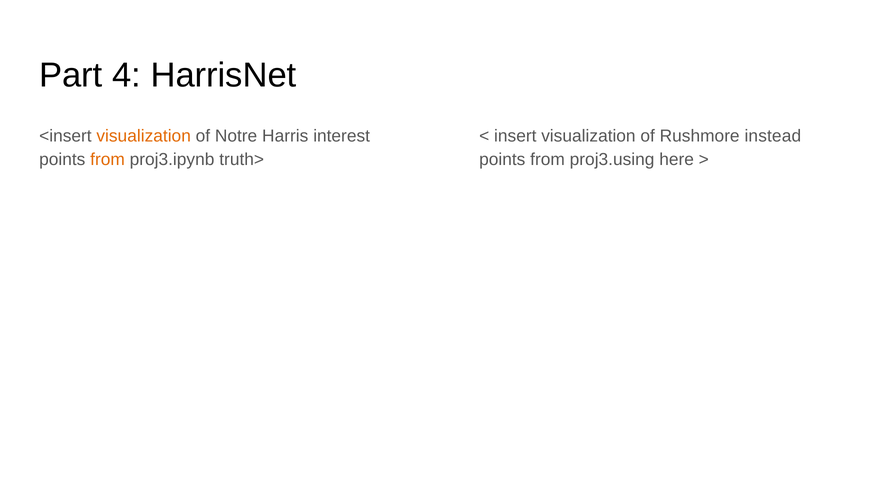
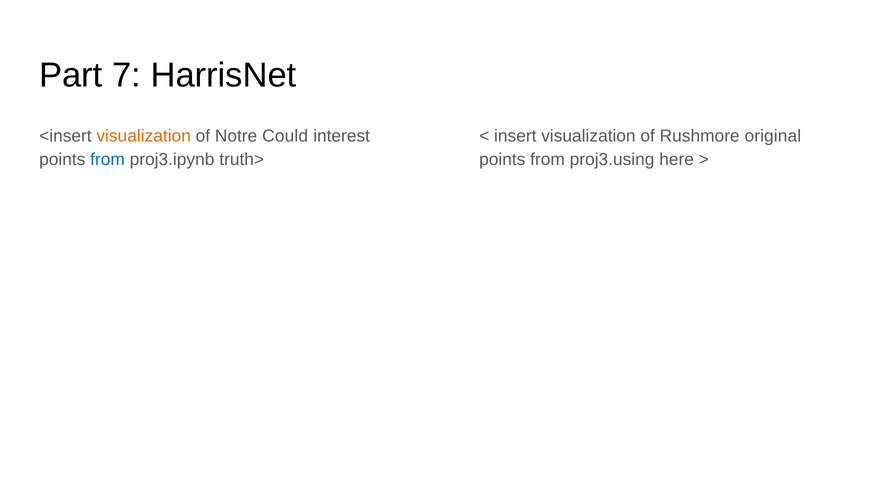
4: 4 -> 7 (127, 75)
Harris: Harris -> Could (285, 136)
instead: instead -> original (773, 136)
from colour: orange -> blue (108, 160)
